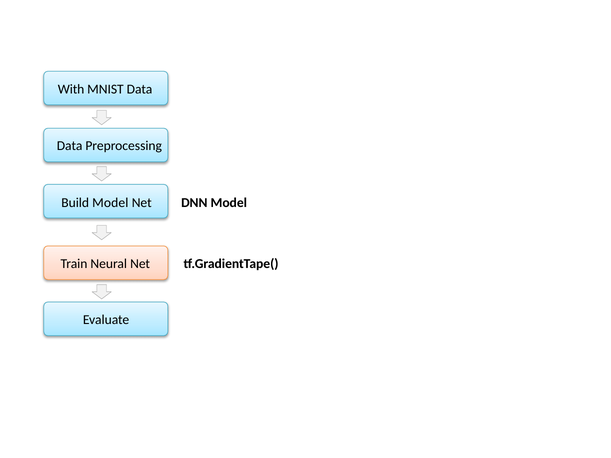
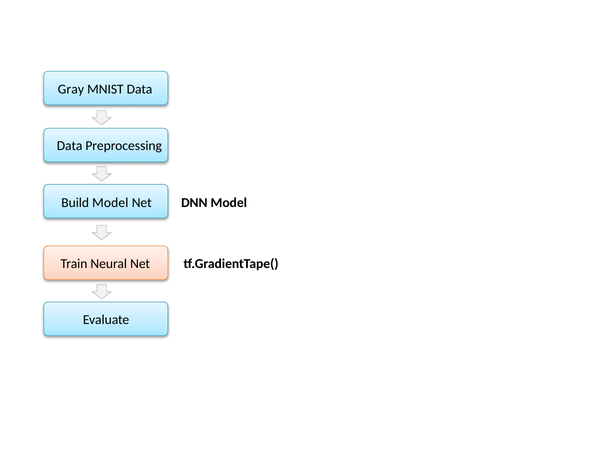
With: With -> Gray (71, 90)
